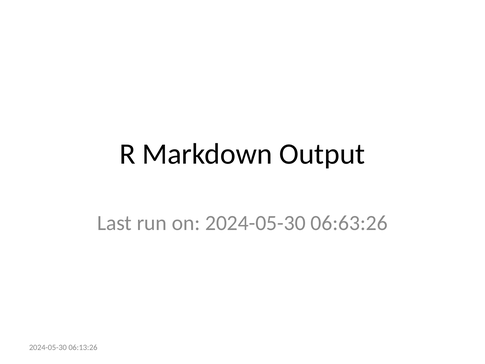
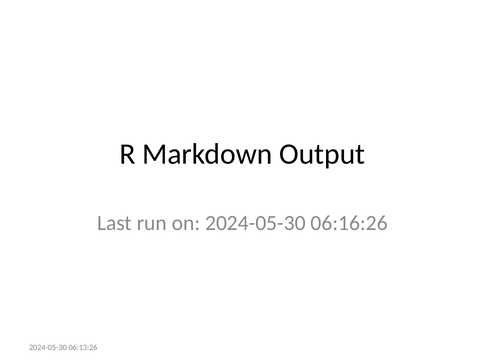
06:63:26: 06:63:26 -> 06:16:26 (349, 223)
